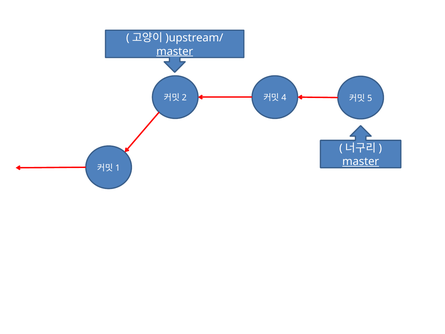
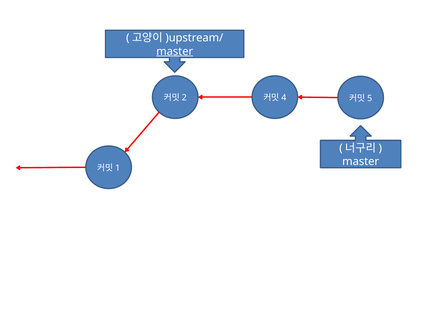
master underline: present -> none (361, 161)
